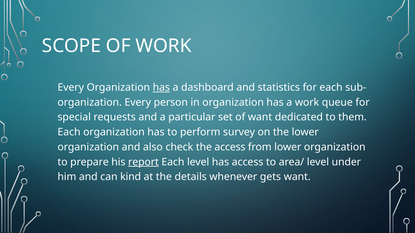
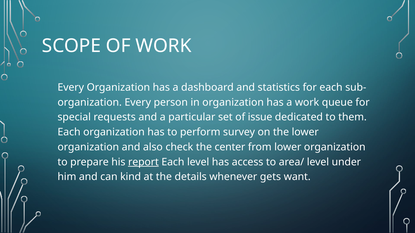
has underline: present -> none (161, 88)
of want: want -> issue (260, 117)
the access: access -> center (230, 147)
